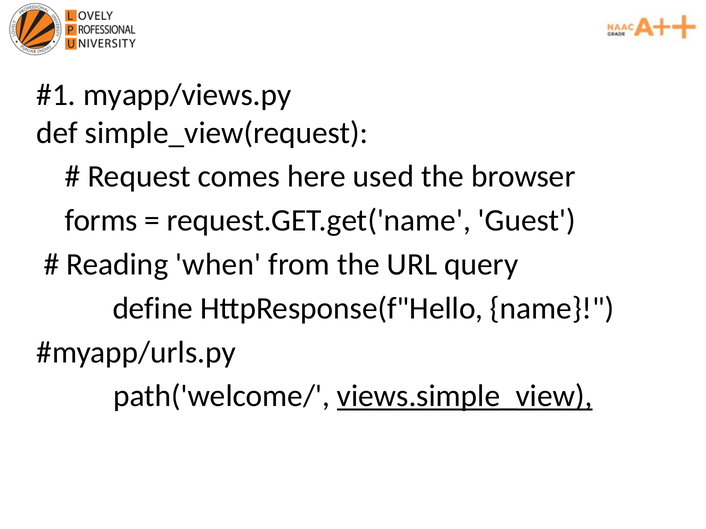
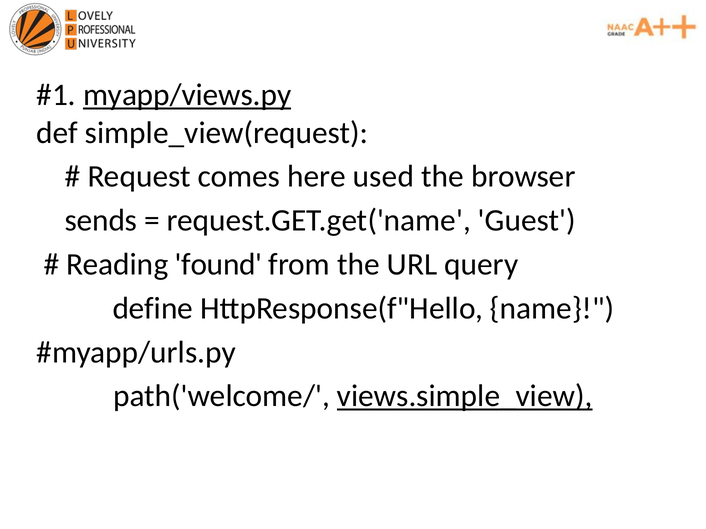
myapp/views.py underline: none -> present (187, 95)
forms: forms -> sends (101, 221)
when: when -> found (219, 265)
